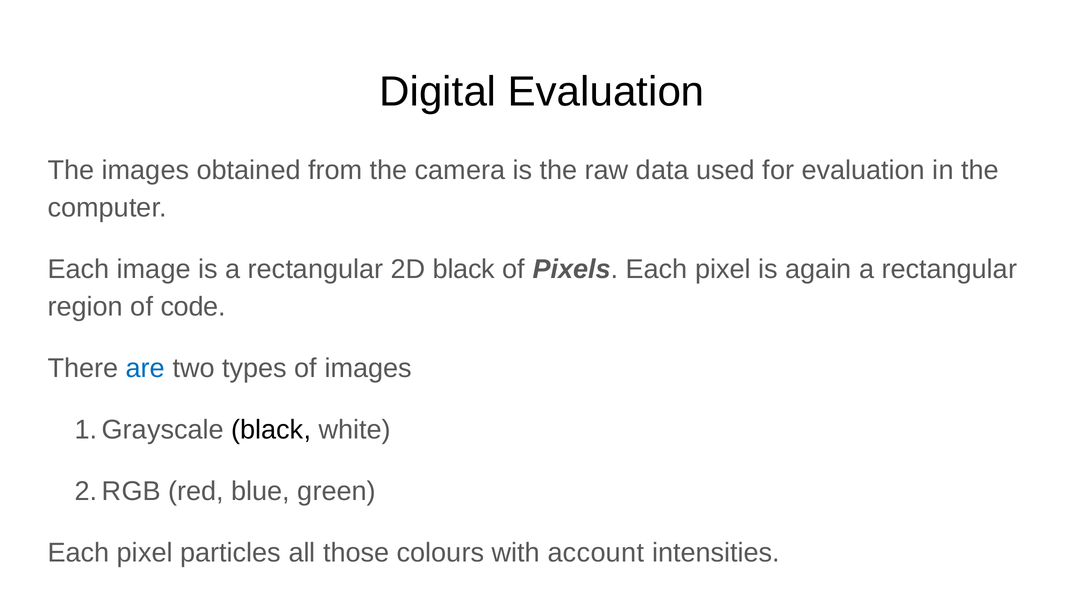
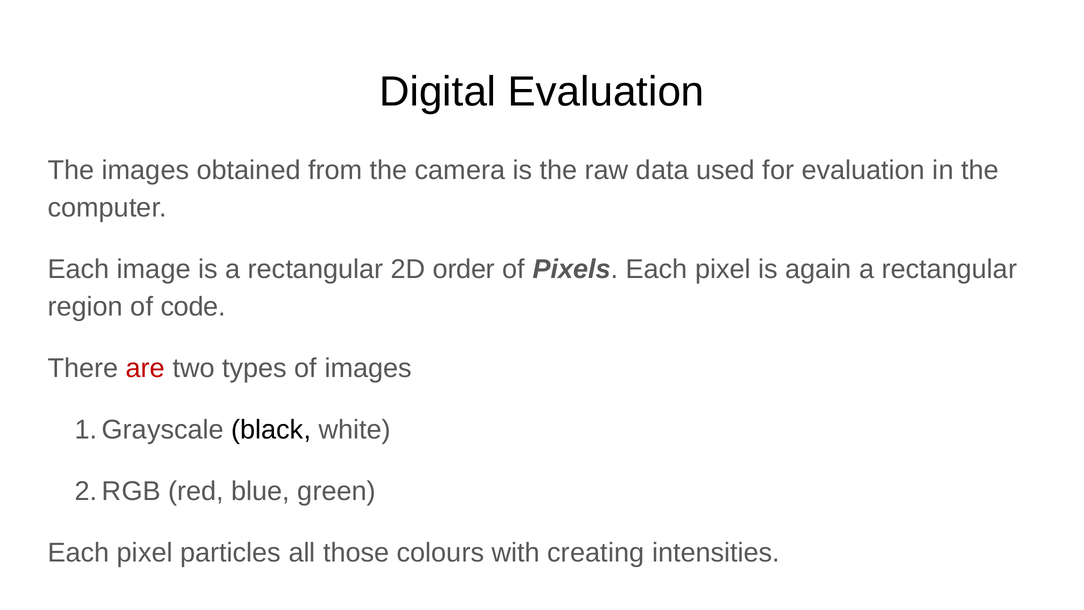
2D black: black -> order (464, 269)
are colour: blue -> red (146, 368)
account: account -> creating (596, 553)
